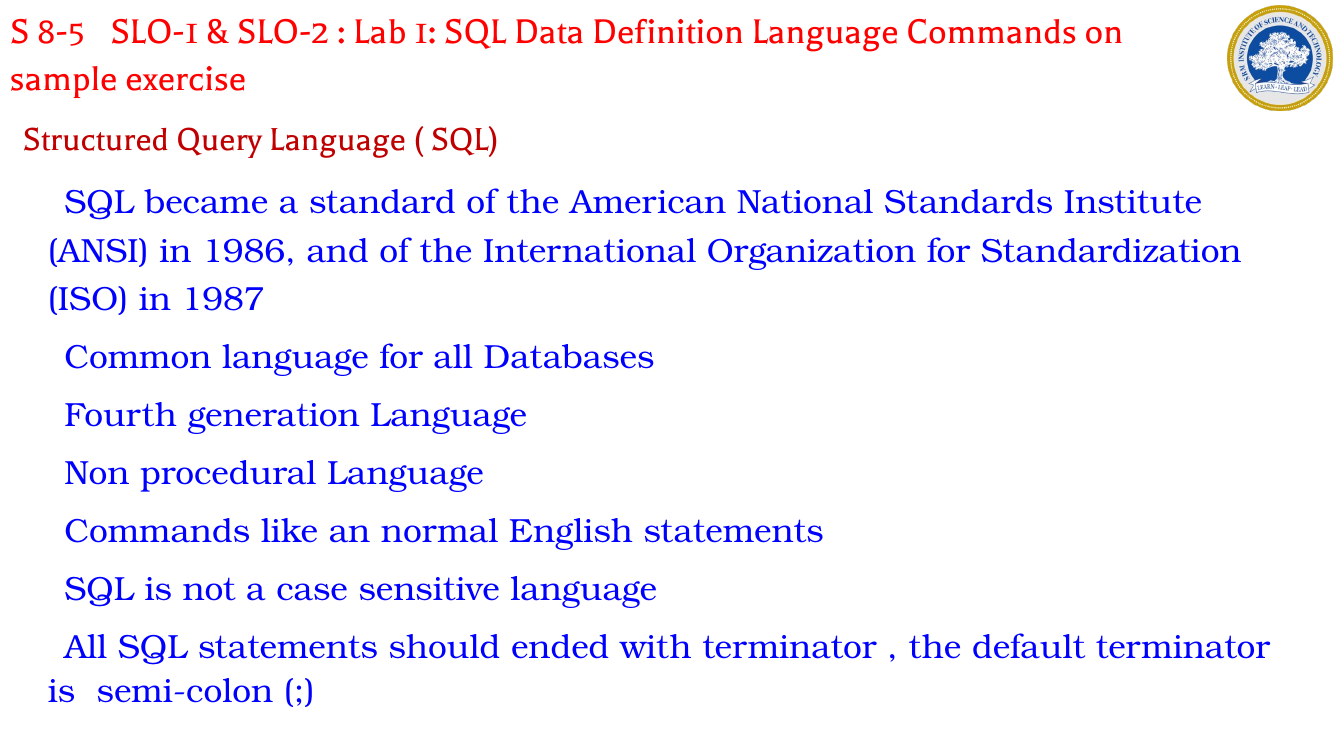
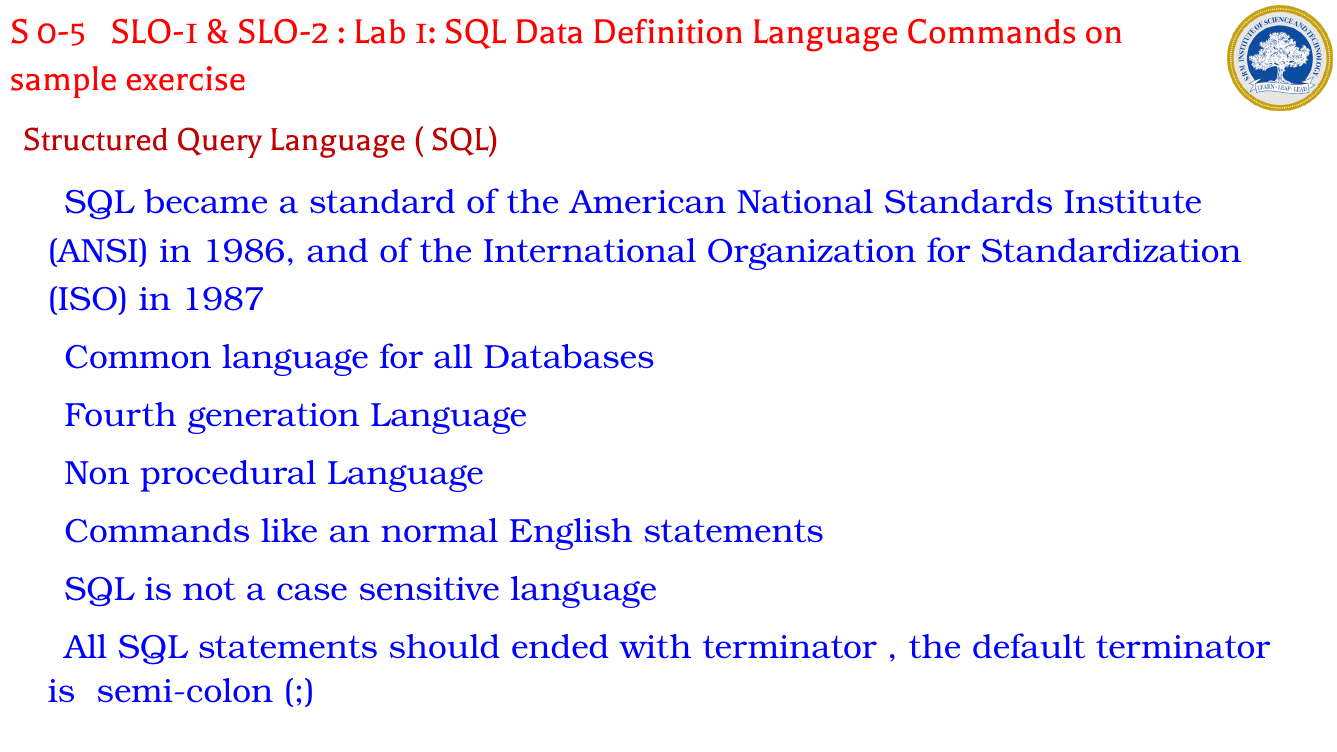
8-5: 8-5 -> 0-5 (61, 31)
